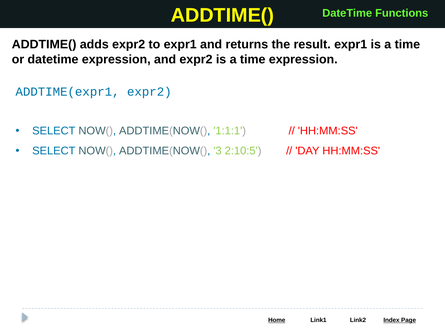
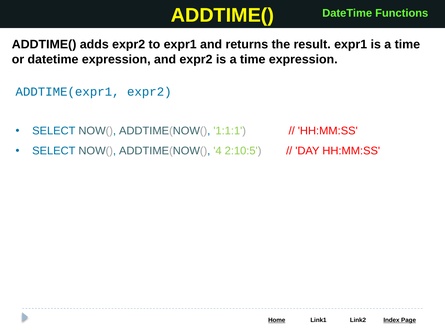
3: 3 -> 4 (217, 151)
